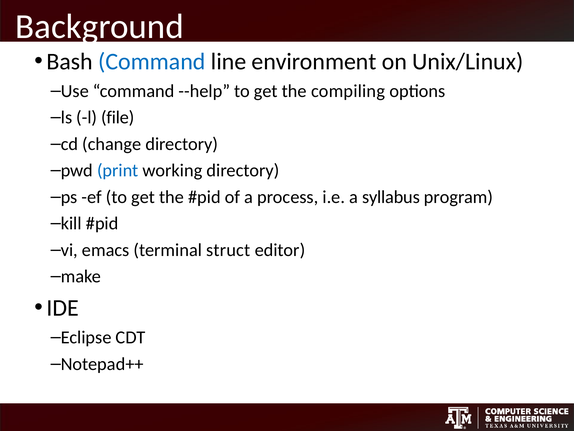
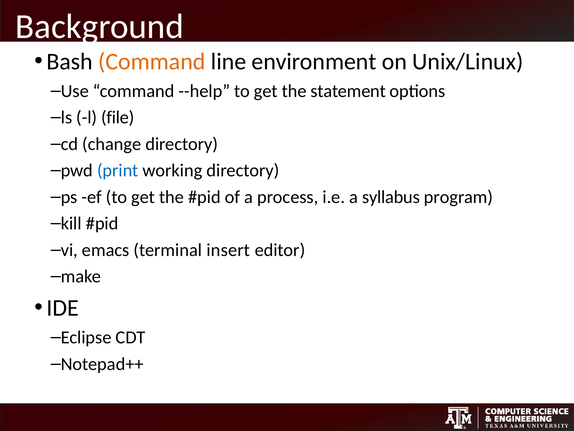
Command colour: blue -> orange (152, 62)
compiling: compiling -> statement (348, 91)
struct: struct -> insert (228, 250)
